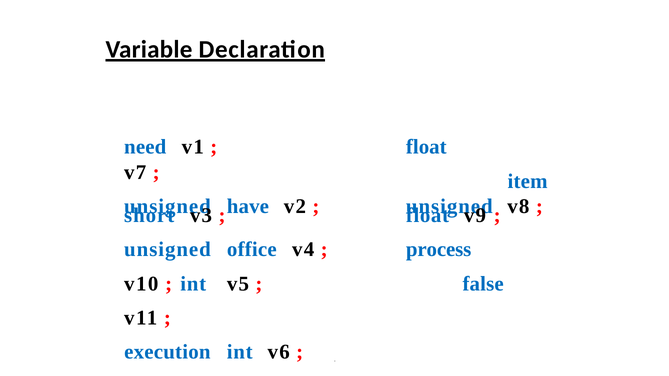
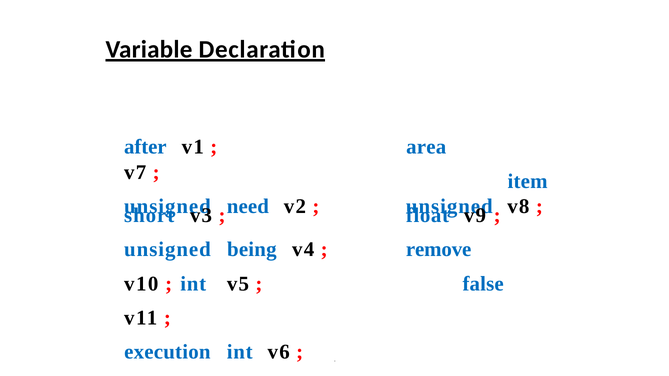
need: need -> after (145, 147)
float: float -> area (426, 147)
have: have -> need (248, 207)
office: office -> being (252, 250)
process: process -> remove (439, 250)
